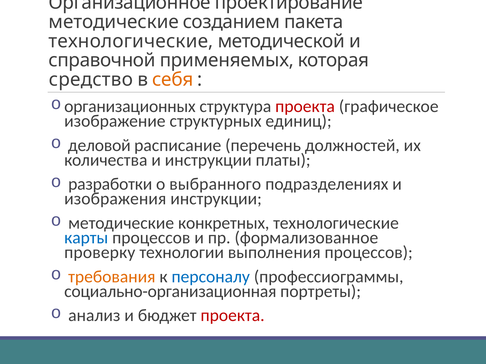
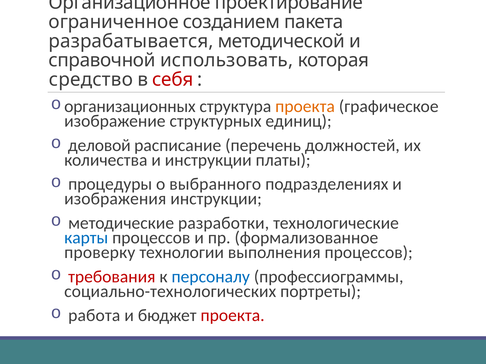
методические: методические -> ограниченное (114, 22)
технологические: технологические -> разрабатывается (131, 41)
применяемых: применяемых -> использовать (227, 61)
себя colour: orange -> red (173, 80)
проекта colour: red -> orange (305, 107)
разработки: разработки -> процедуры (110, 184)
конкретных: конкретных -> разработки (224, 223)
требования colour: orange -> red (112, 277)
социально-организационная: социально-организационная -> социально-технологических (170, 292)
анализ: анализ -> работа (94, 316)
